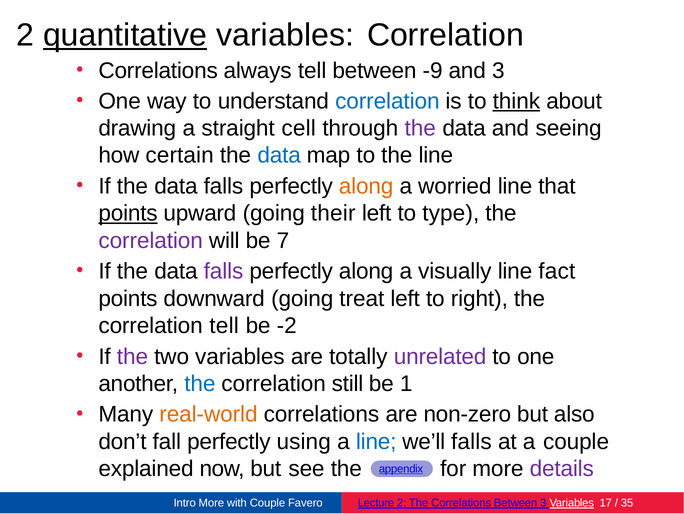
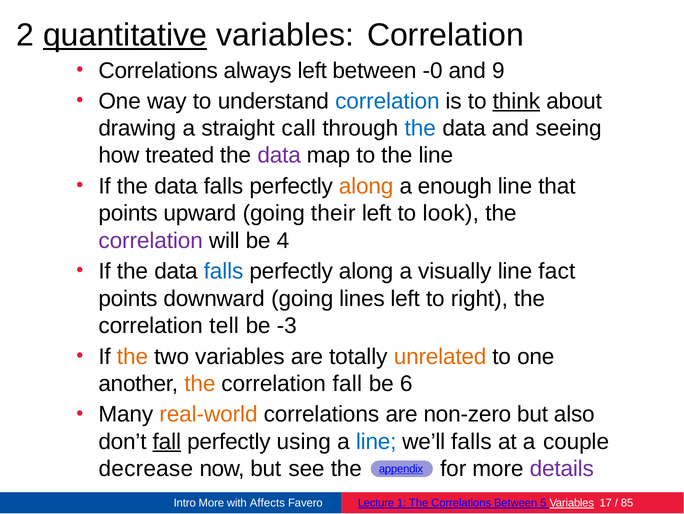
always tell: tell -> left (312, 70)
-9: -9 -> -0 (433, 70)
and 3: 3 -> 9 (498, 70)
cell: cell -> call (299, 128)
the colour: purple -> blue (420, 128)
certain: certain -> treated (180, 155)
data colour: blue -> purple (279, 155)
worried: worried -> enough (455, 186)
points underline: present -> none (128, 213)
type: type -> look (451, 213)
7: 7 -> 4 (283, 240)
falls colour: purple -> blue (224, 271)
treat: treat -> lines (362, 298)
-2: -2 -> -3 (287, 325)
the colour: purple -> orange (132, 356)
unrelated colour: purple -> orange (440, 356)
the colour: blue -> orange (200, 383)
correlation still: still -> fall (347, 383)
1: 1 -> 6 (406, 383)
fall underline: none -> present (167, 441)
explained: explained -> decrease (146, 468)
with Couple: Couple -> Affects (267, 502)
Lecture 2: 2 -> 1 (402, 502)
Between 3: 3 -> 5 (543, 502)
35: 35 -> 85 (627, 502)
